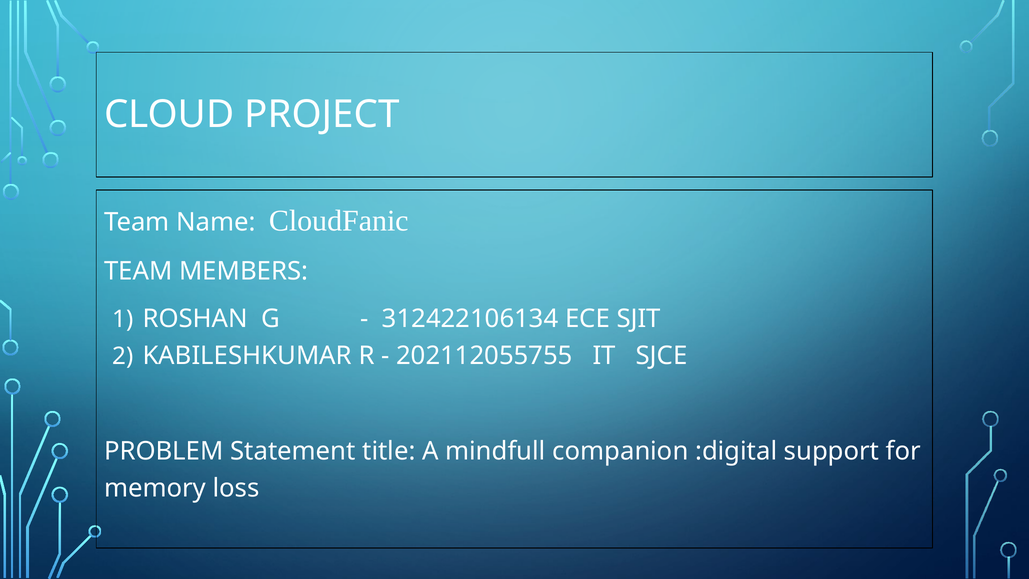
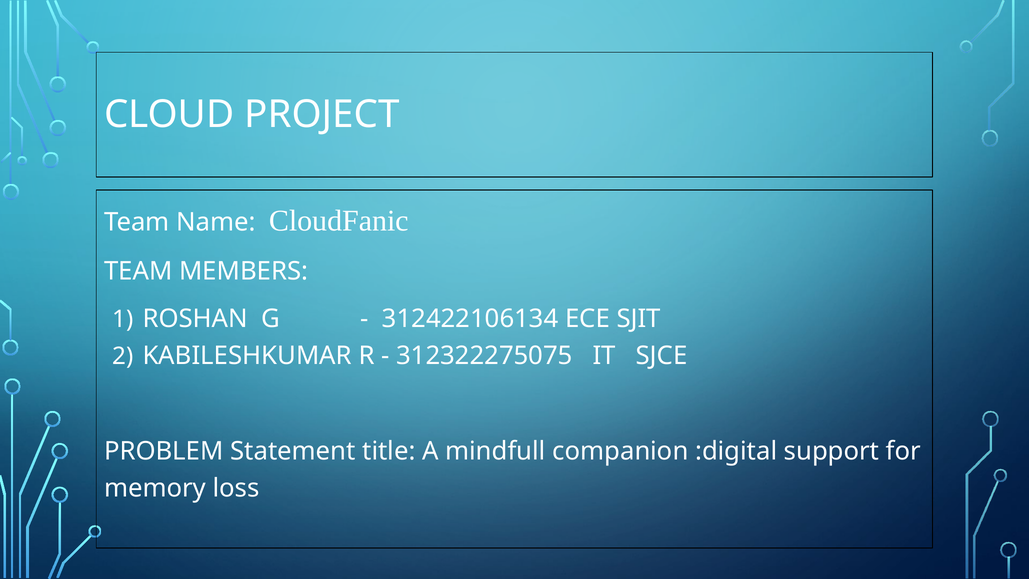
202112055755: 202112055755 -> 312322275075 (484, 356)
